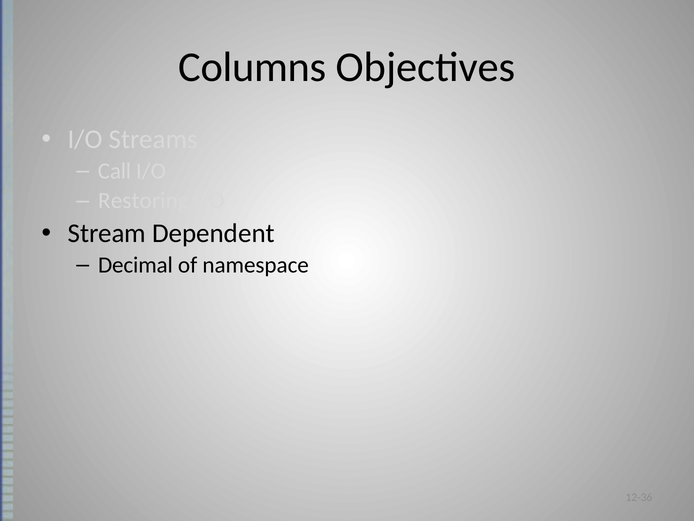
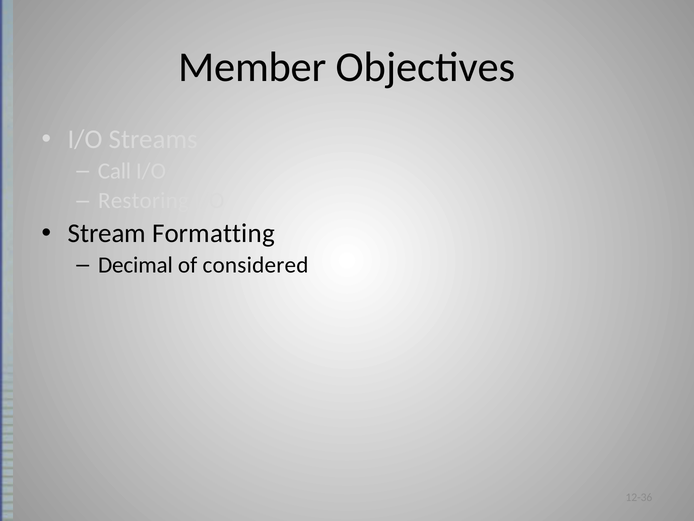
Columns: Columns -> Member (252, 67)
Dependent: Dependent -> Formatting (213, 233)
namespace: namespace -> considered (256, 265)
